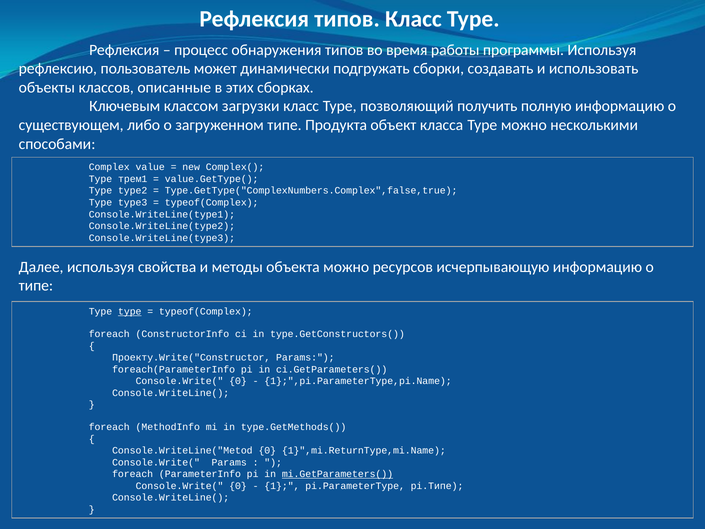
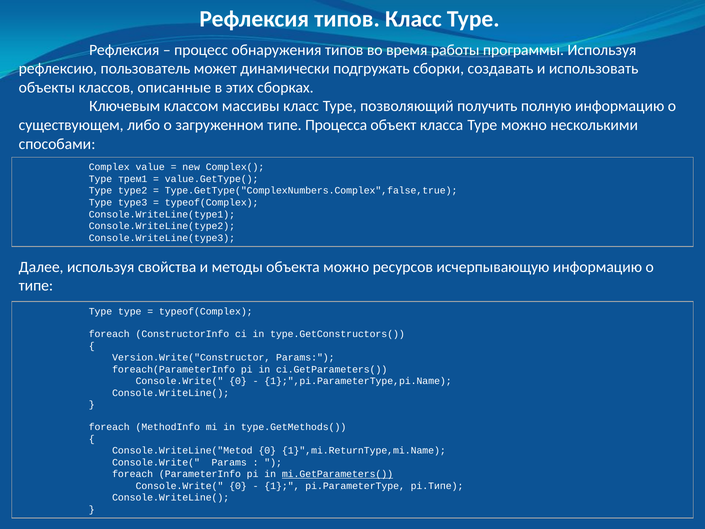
загрузки: загрузки -> массивы (251, 106)
Продукта: Продукта -> Процесса (336, 125)
type underline: present -> none (130, 311)
Проекту.Write("Constructor: Проекту.Write("Constructor -> Version.Write("Constructor (191, 357)
